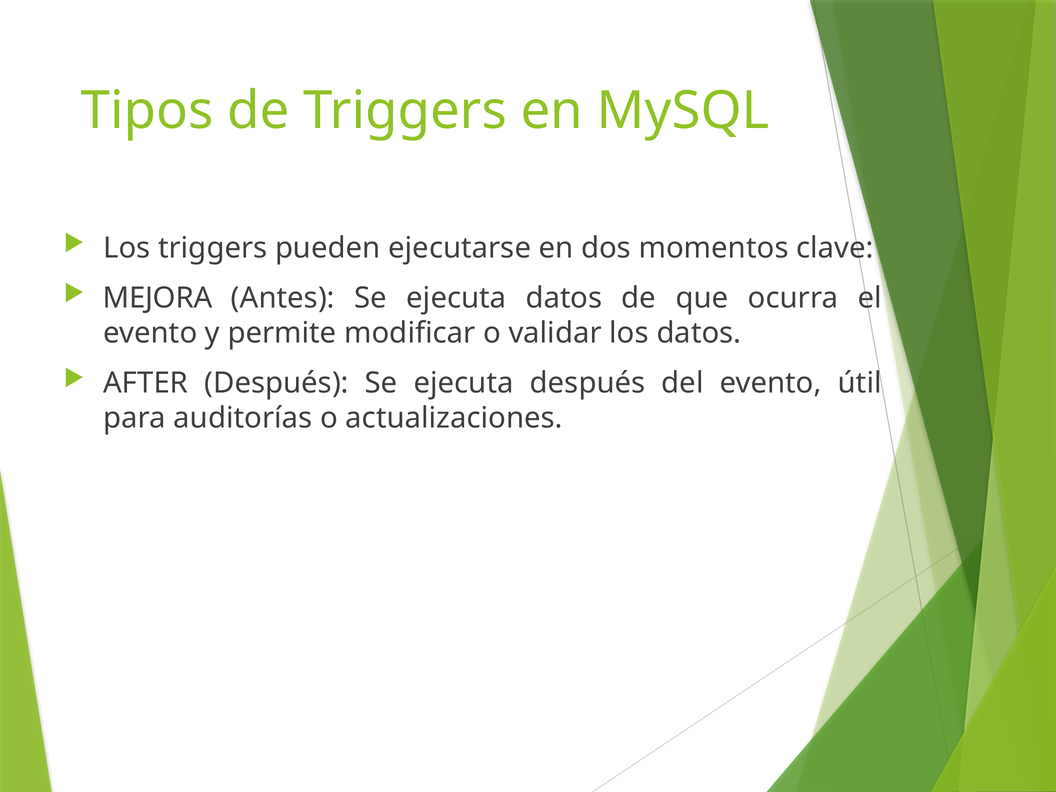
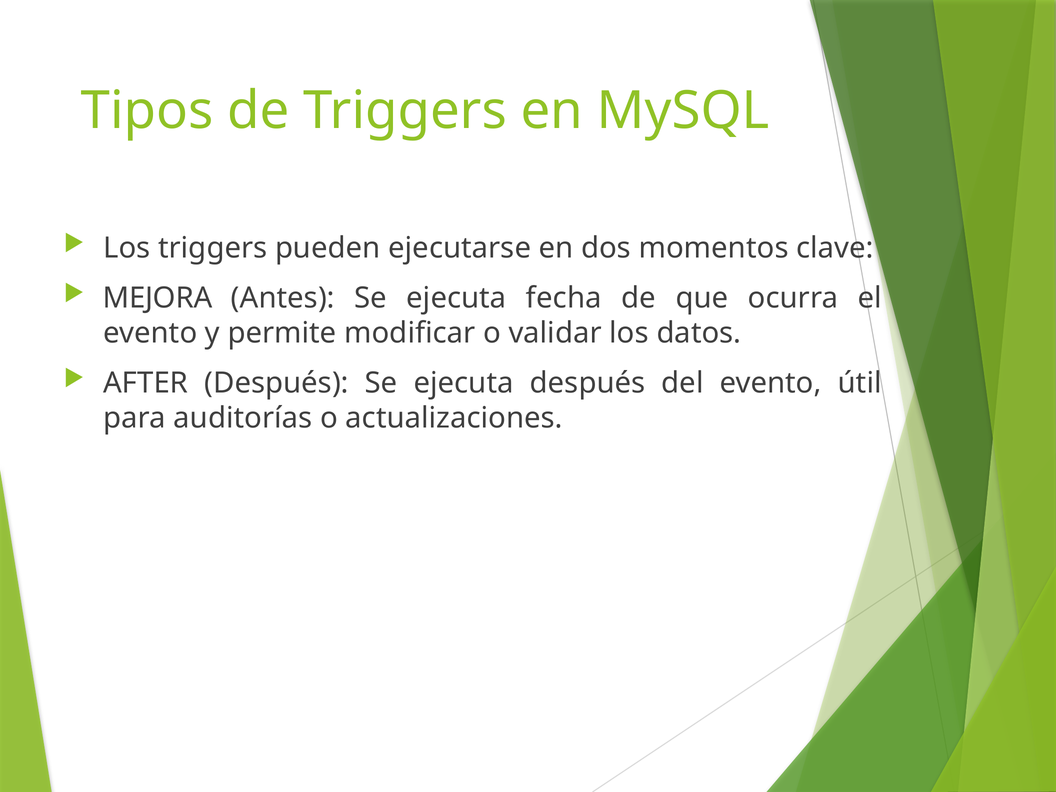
ejecuta datos: datos -> fecha (564, 298)
